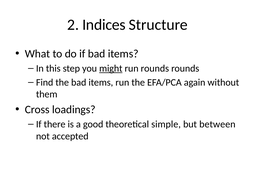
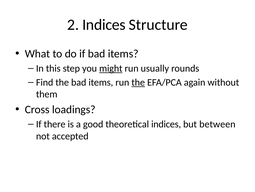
run rounds: rounds -> usually (155, 68)
the underline: none -> present (138, 82)
theoretical simple: simple -> indices (166, 124)
